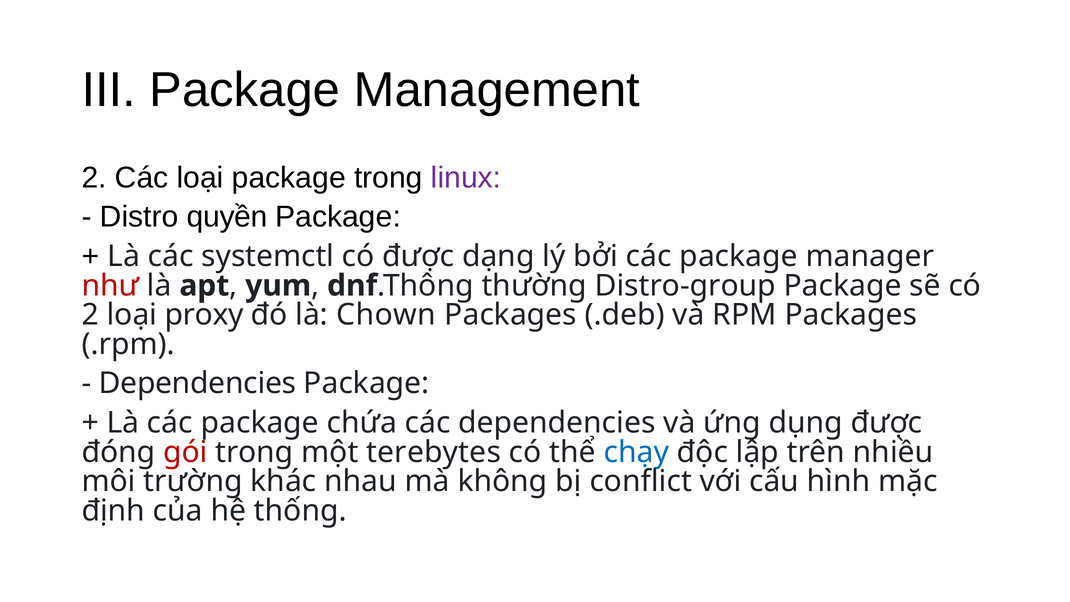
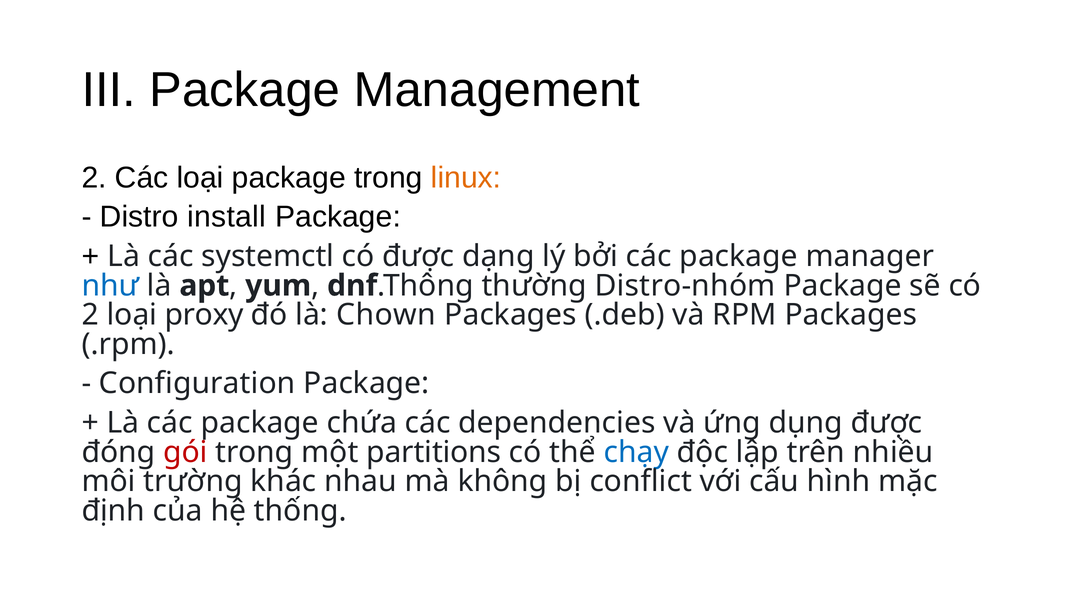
linux colour: purple -> orange (466, 178)
quyền: quyền -> install (227, 217)
như colour: red -> blue (110, 286)
Distro-group: Distro-group -> Distro-nhóm (685, 286)
Dependencies: Dependencies -> Configuration (197, 383)
terebytes: terebytes -> partitions (434, 452)
